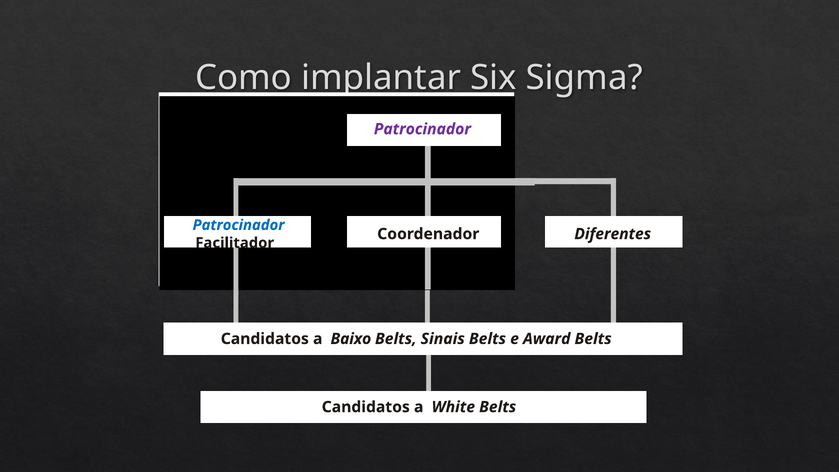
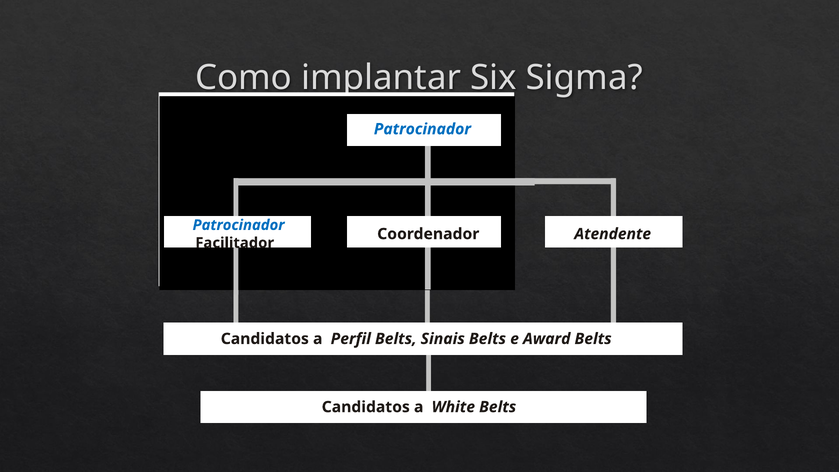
Patrocinador colour: purple -> blue (422, 129)
Diferentes: Diferentes -> Atendente (613, 234)
Baixo: Baixo -> Perfil (351, 339)
